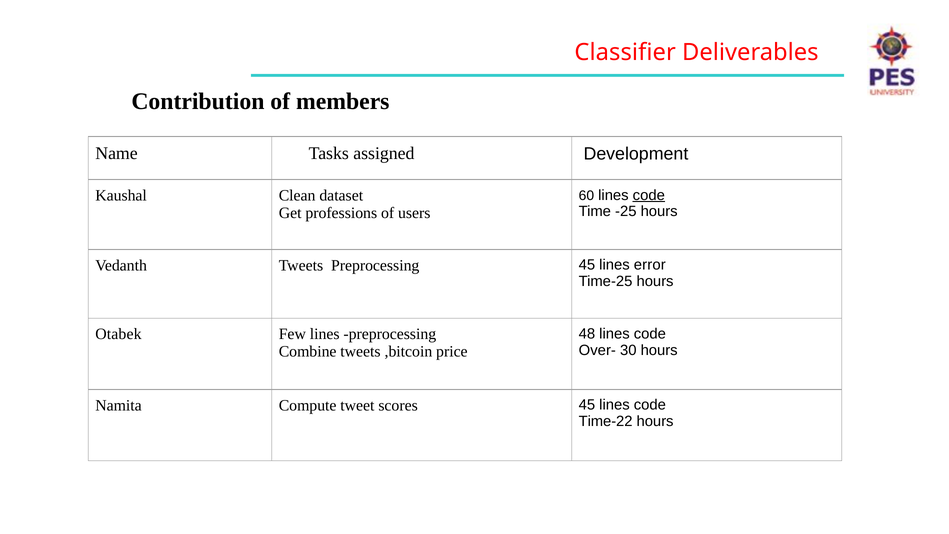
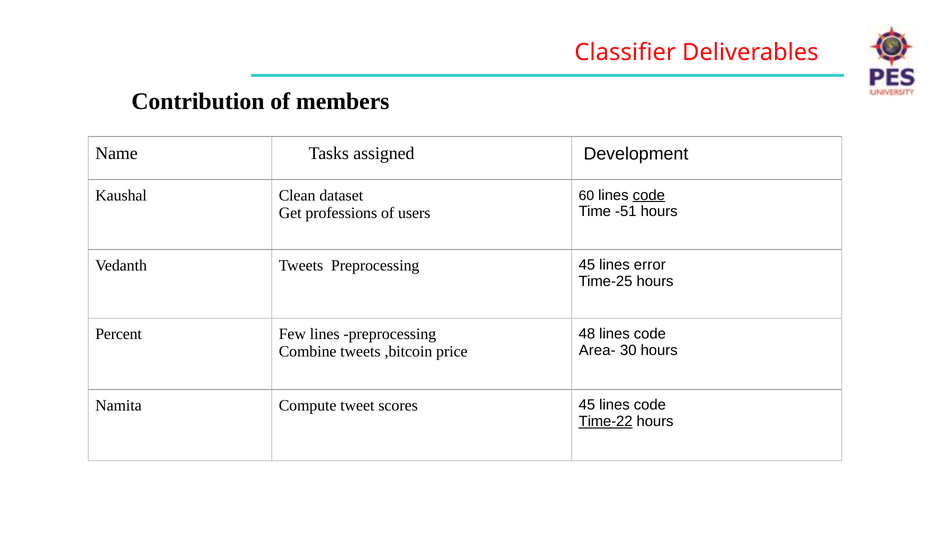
-25: -25 -> -51 (626, 212)
Otabek: Otabek -> Percent (119, 334)
Over-: Over- -> Area- (597, 350)
Time-22 underline: none -> present (606, 421)
